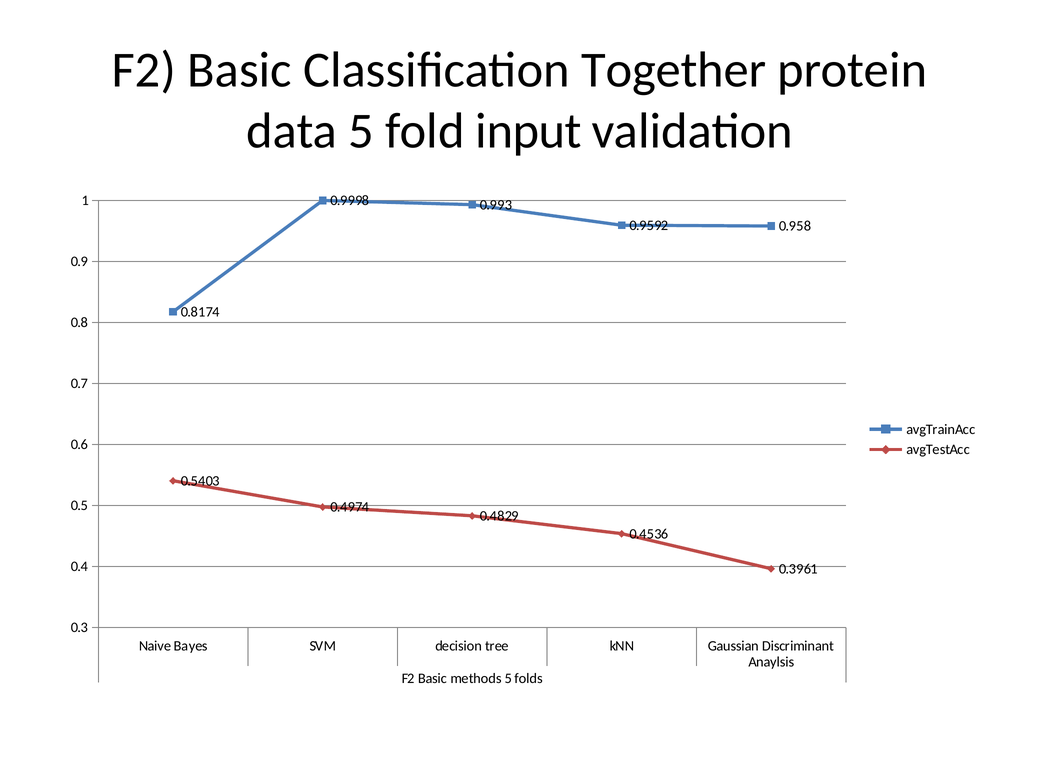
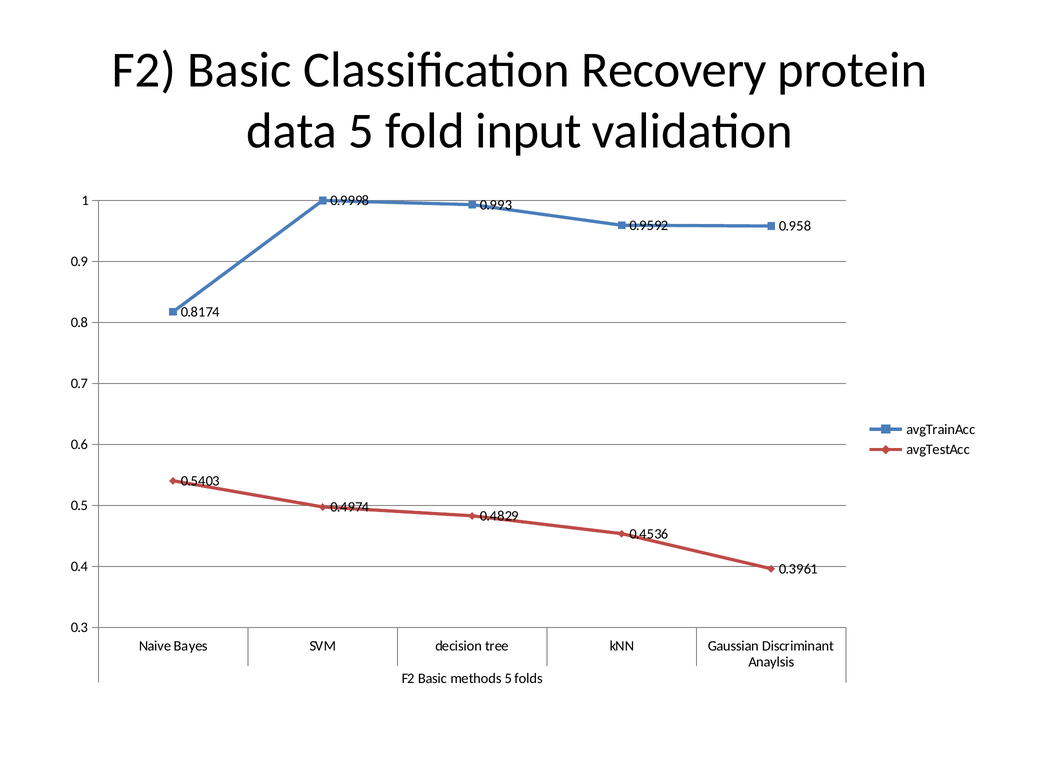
Together: Together -> Recovery (674, 70)
